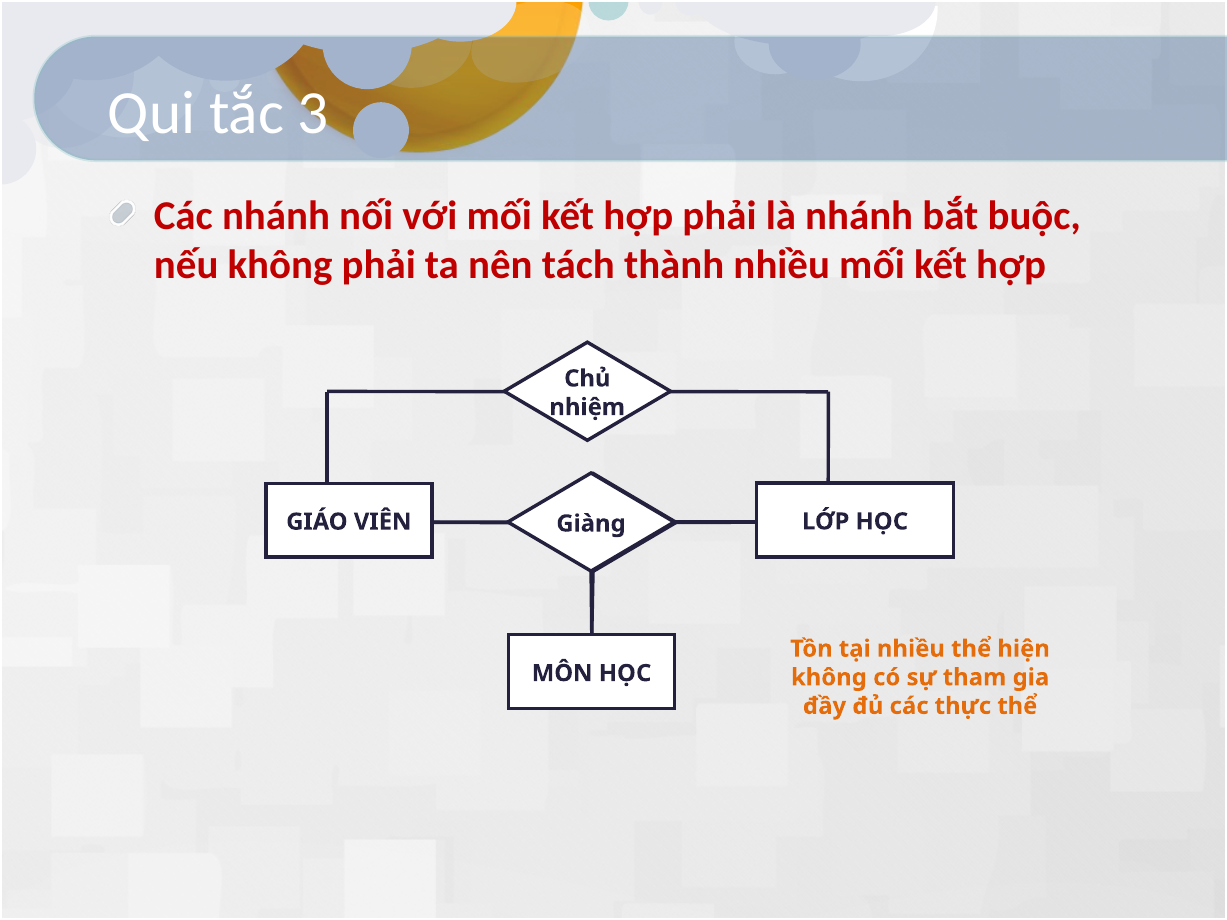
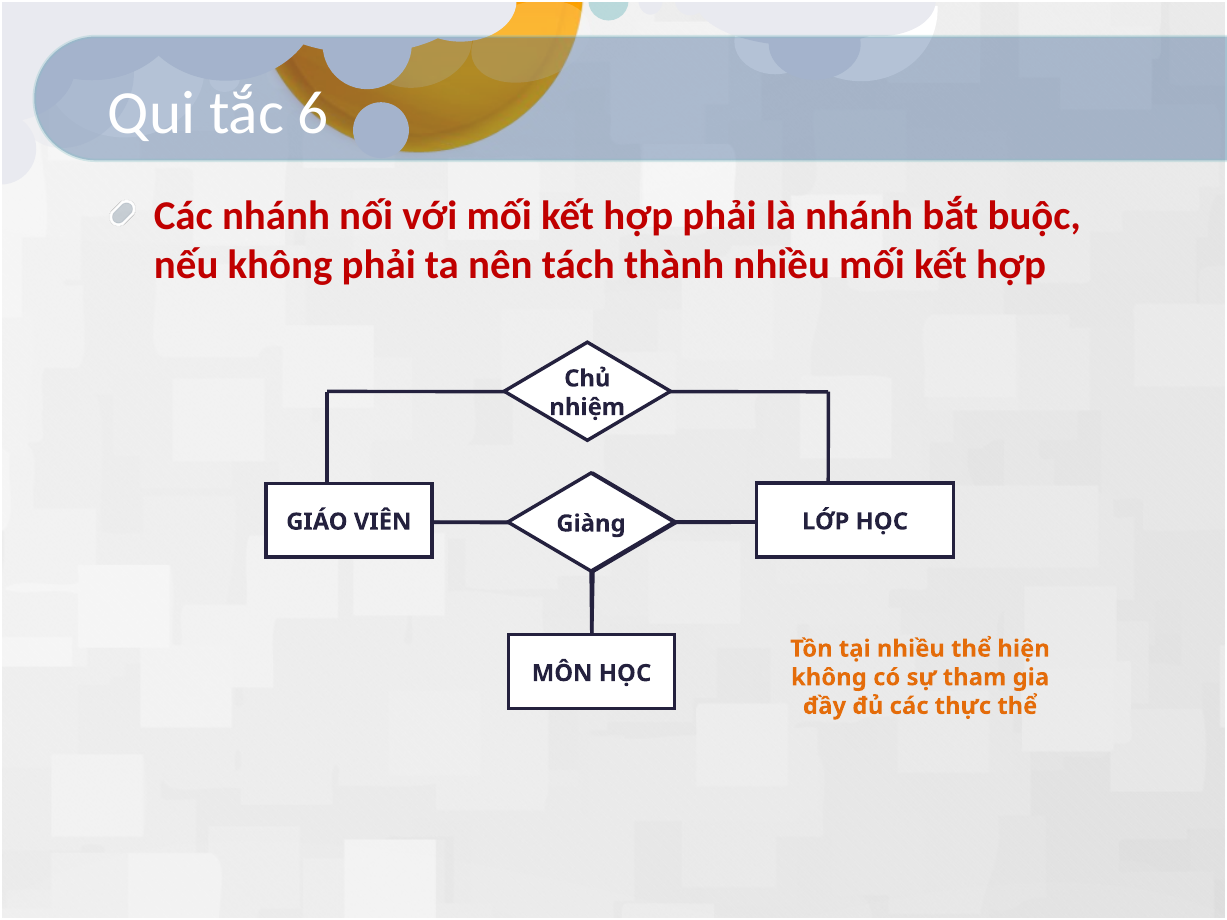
3: 3 -> 6 (314, 114)
